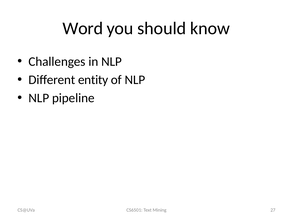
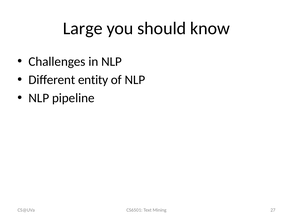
Word: Word -> Large (83, 28)
